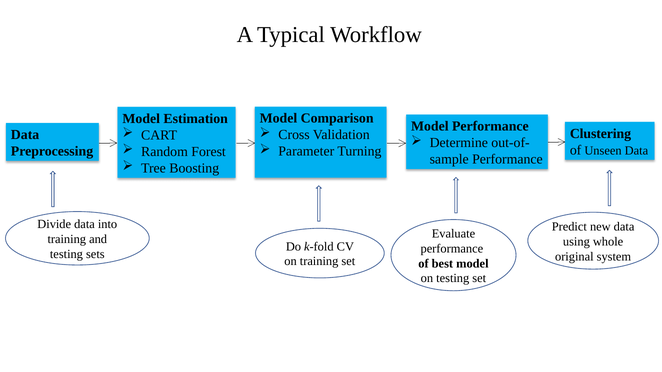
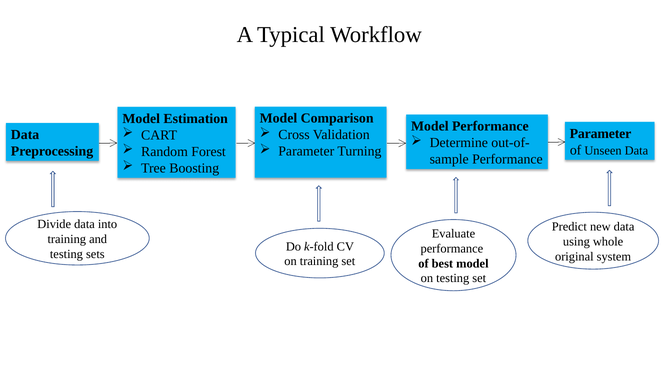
Clustering: Clustering -> Parameter (600, 134)
